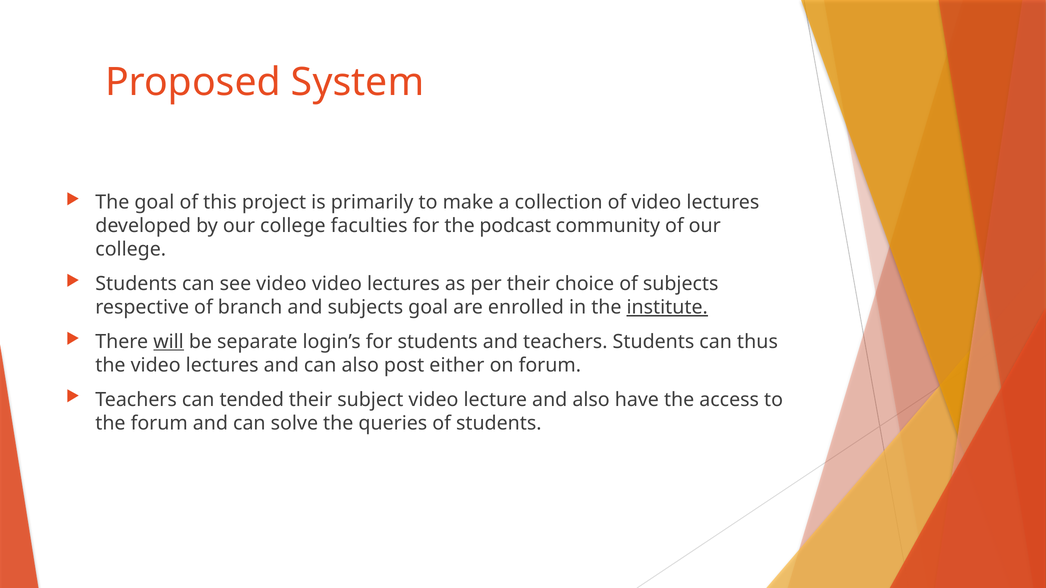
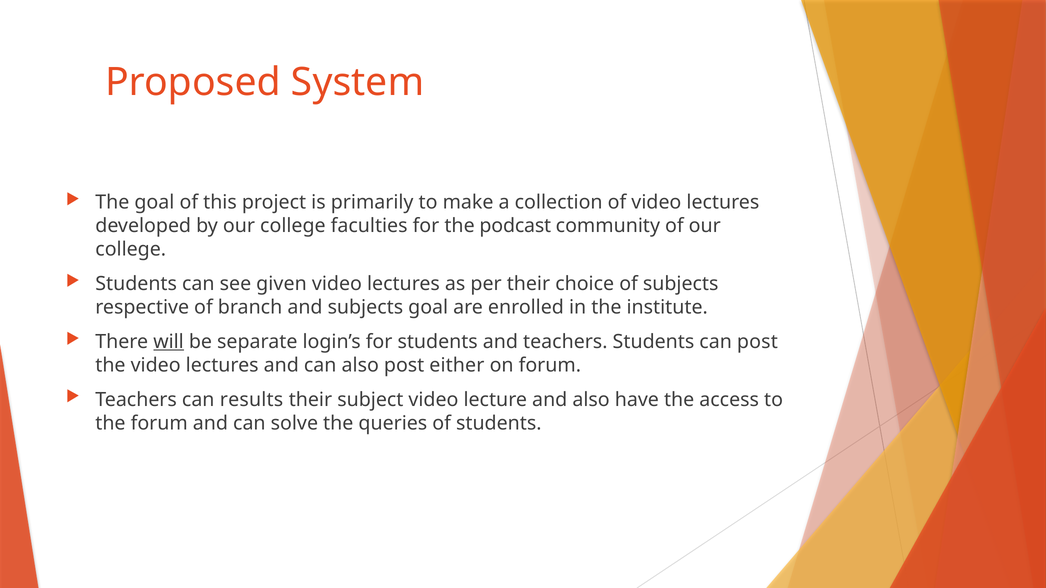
see video: video -> given (281, 284)
institute underline: present -> none (667, 307)
can thus: thus -> post (757, 342)
tended: tended -> results (252, 400)
